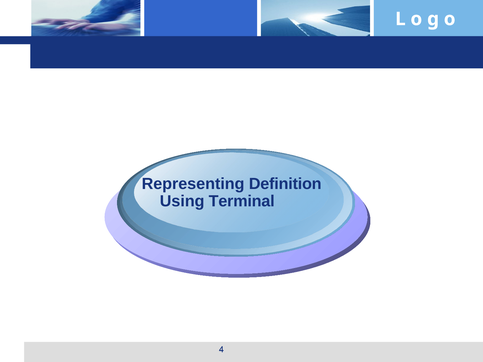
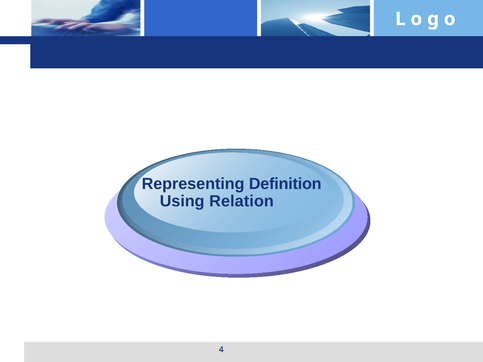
Terminal: Terminal -> Relation (242, 201)
